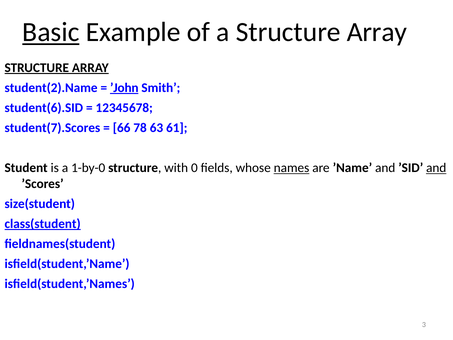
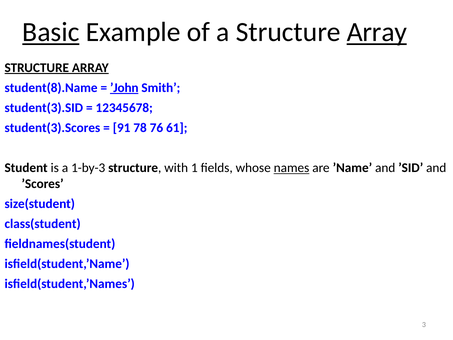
Array underline: none -> present (377, 32)
student(2).Name: student(2).Name -> student(8).Name (51, 88)
student(6).SID: student(6).SID -> student(3).SID (44, 108)
student(7).Scores: student(7).Scores -> student(3).Scores (52, 128)
66: 66 -> 91 (122, 128)
63: 63 -> 76 (156, 128)
1-by-0: 1-by-0 -> 1-by-3 (88, 168)
0: 0 -> 1 (194, 168)
and underline: present -> none (436, 168)
class(student underline: present -> none (43, 224)
